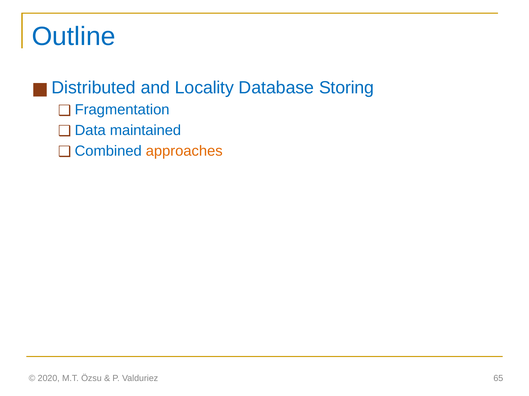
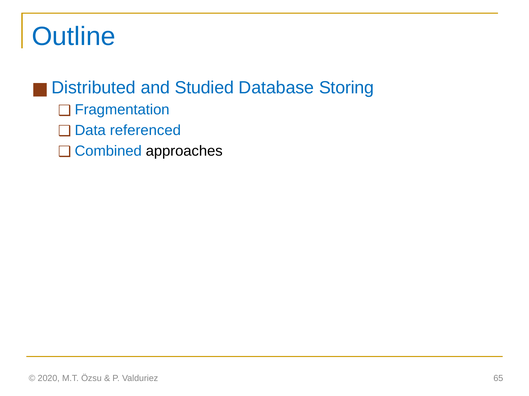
Locality: Locality -> Studied (204, 88)
maintained: maintained -> referenced (145, 131)
approaches colour: orange -> black (184, 151)
